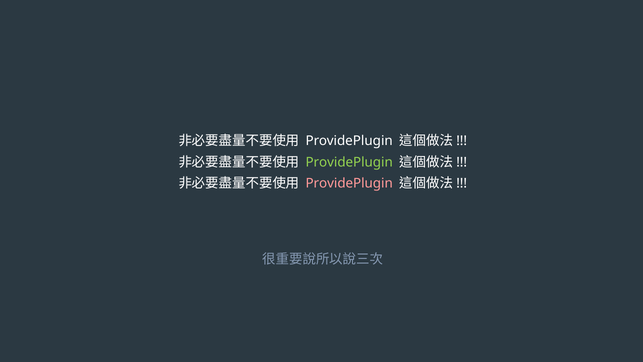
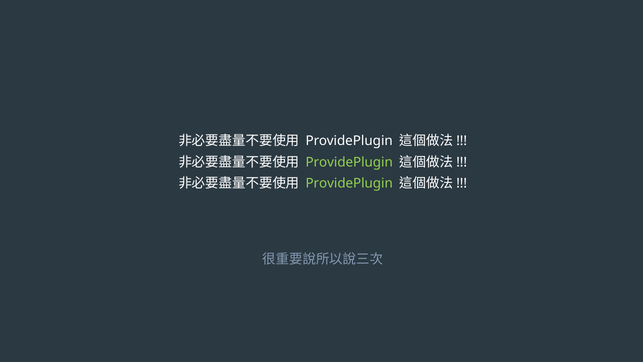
ProvidePlugin colour: pink -> light green (349, 183)
